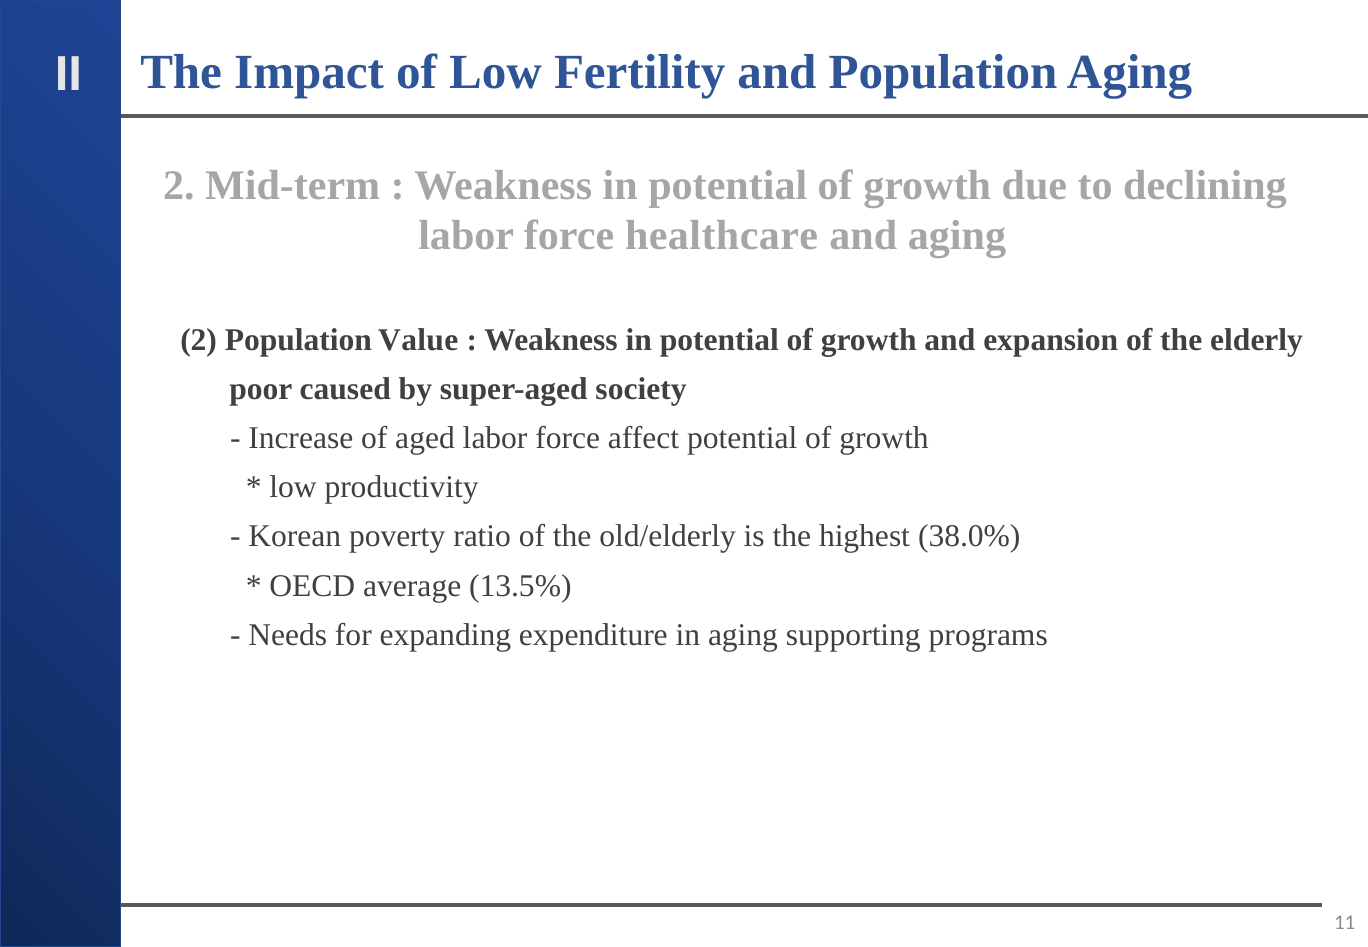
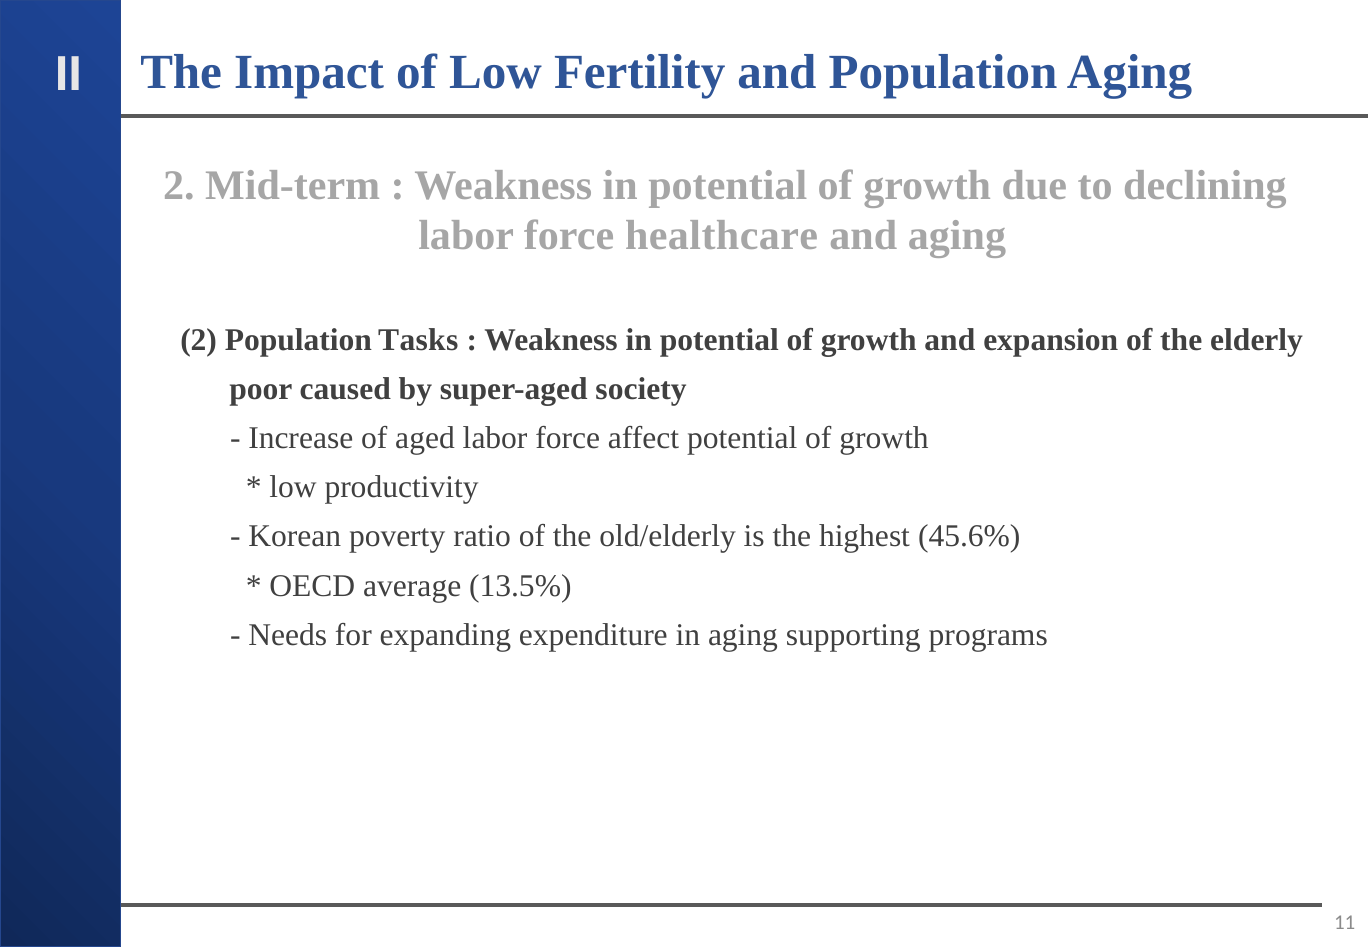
Value: Value -> Tasks (418, 340)
38.0%: 38.0% -> 45.6% (969, 537)
